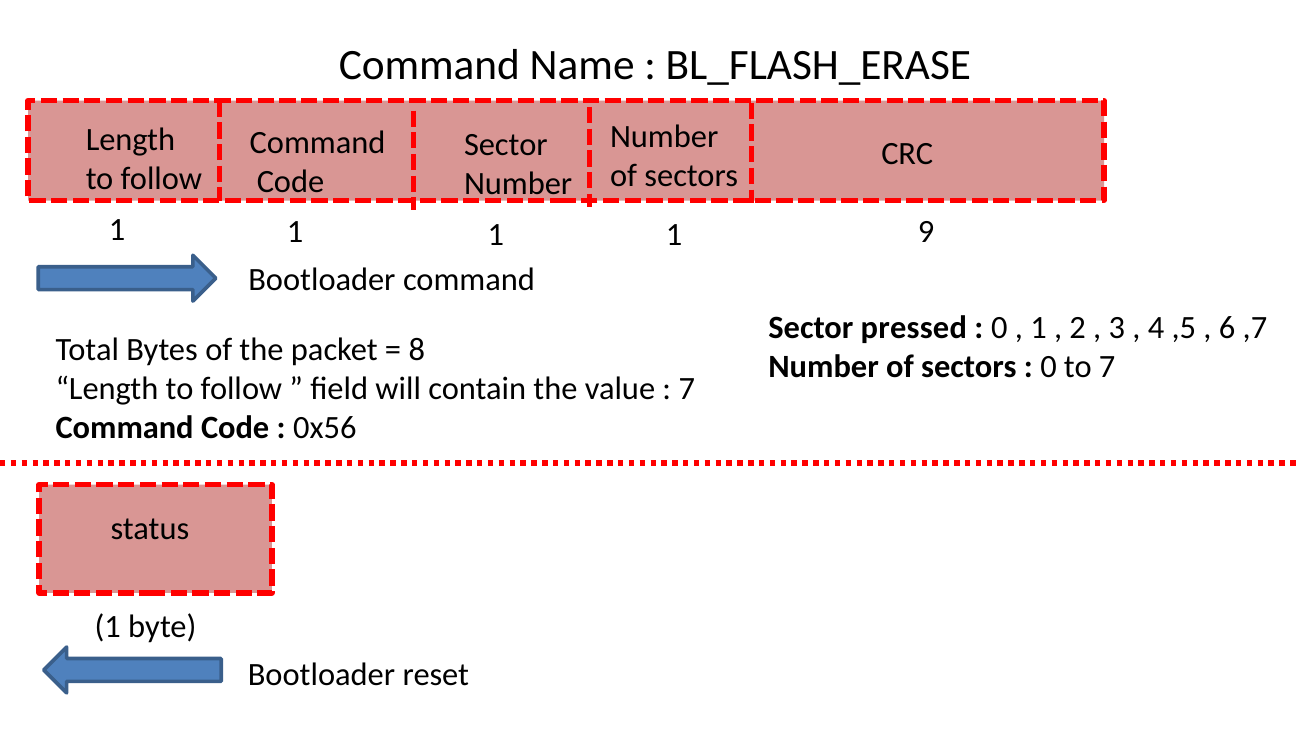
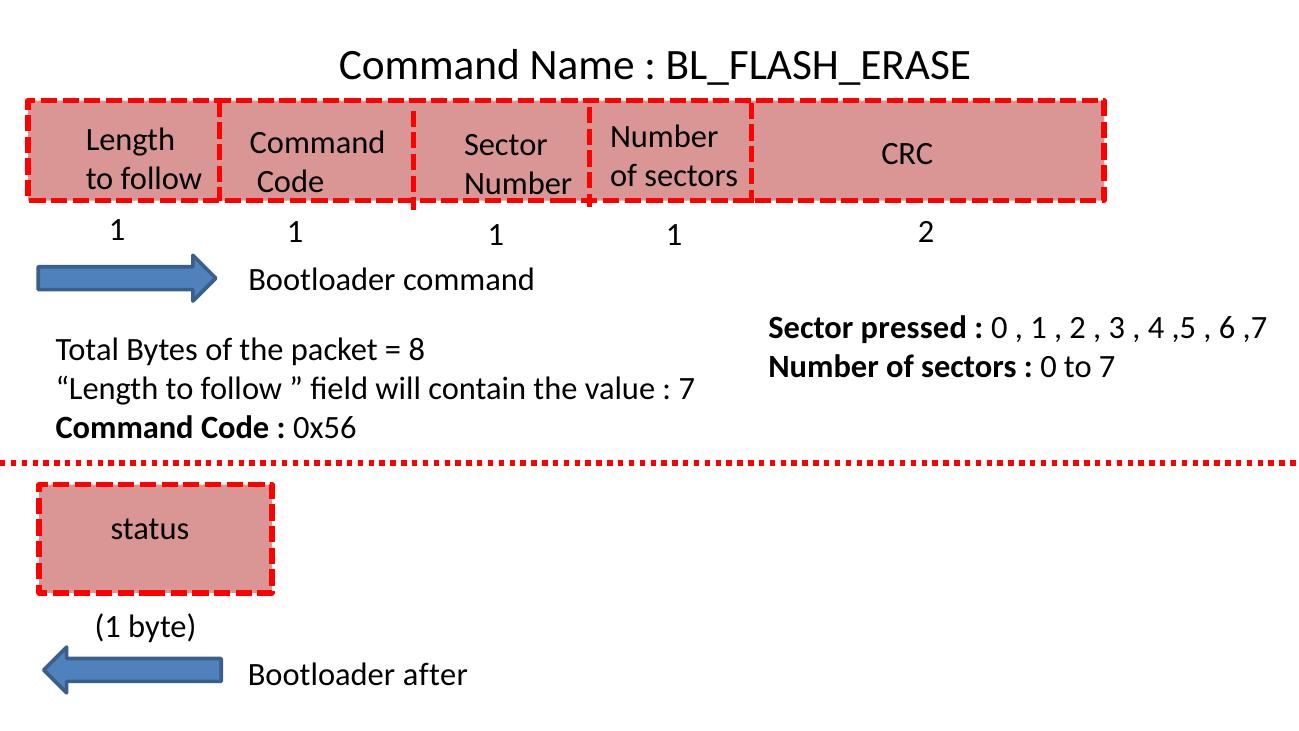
1 9: 9 -> 2 (926, 232)
reset: reset -> after (435, 675)
